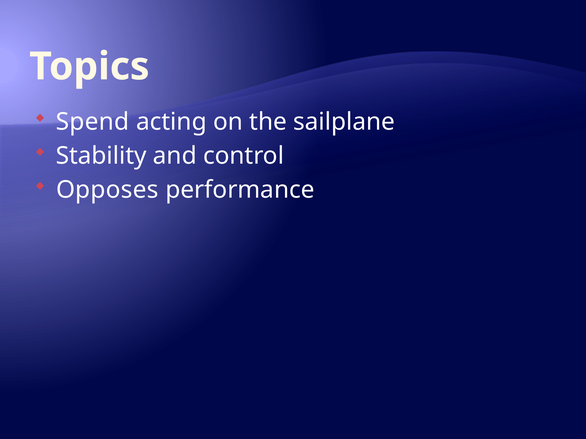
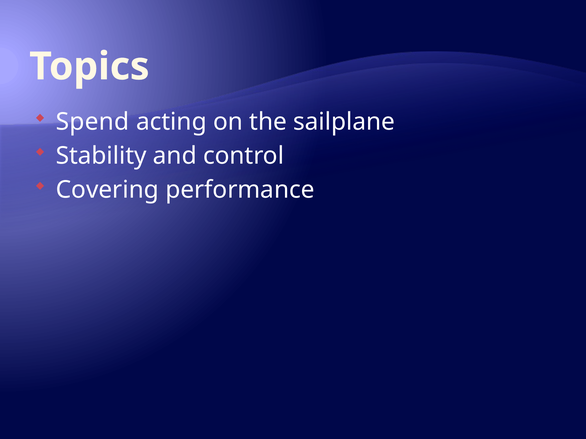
Opposes: Opposes -> Covering (107, 190)
